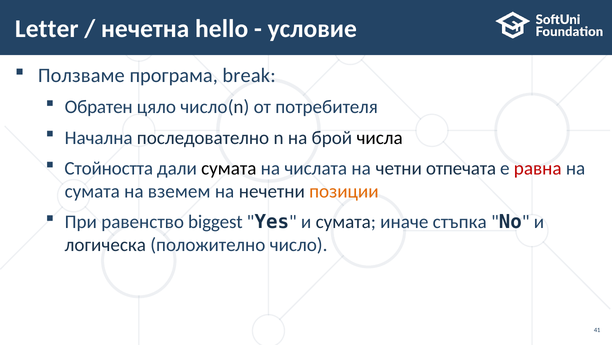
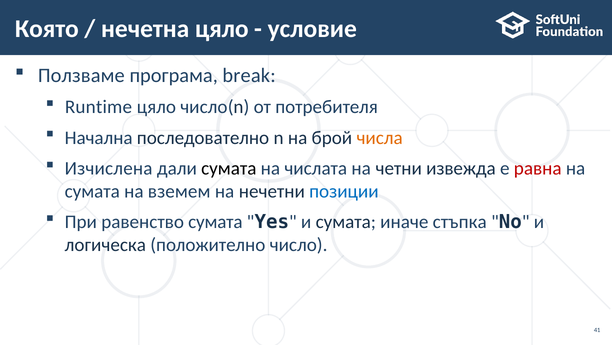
Letter: Letter -> Която (47, 29)
нечетна hello: hello -> цяло (222, 29)
Обратен: Обратен -> Runtime (98, 107)
числа colour: black -> orange (380, 137)
Стойността: Стойността -> Изчислена (109, 168)
отпечата: отпечата -> извежда (461, 168)
позиции colour: orange -> blue (344, 191)
равенство biggest: biggest -> сумата (215, 222)
